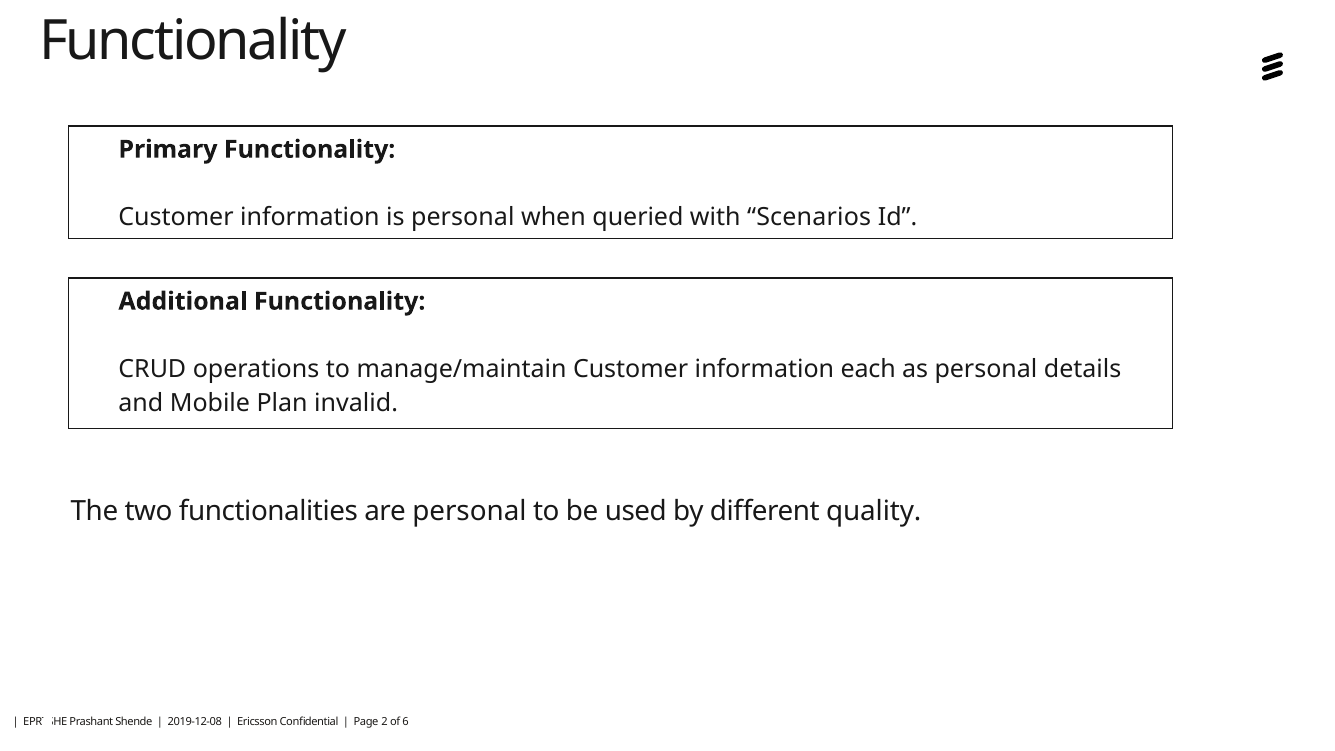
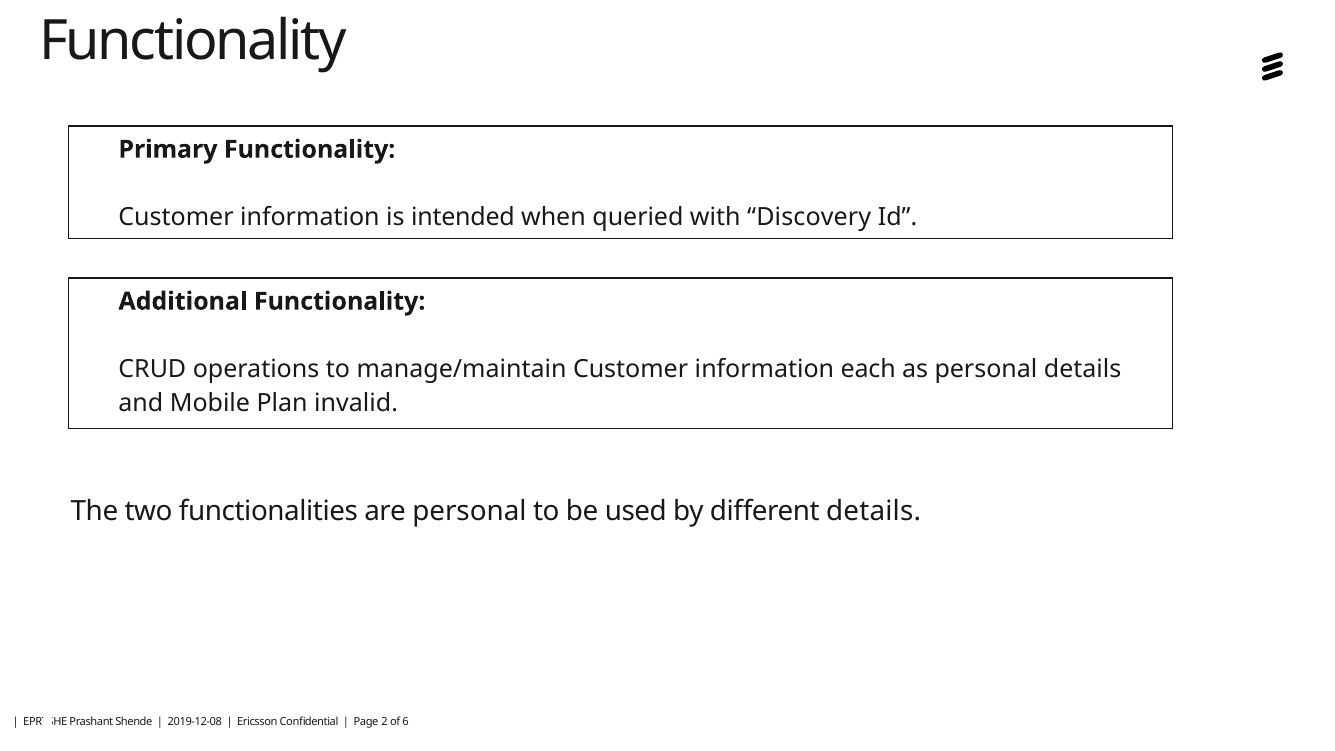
is personal: personal -> intended (463, 218)
Scenarios: Scenarios -> Discovery (809, 218)
different quality: quality -> details (874, 511)
